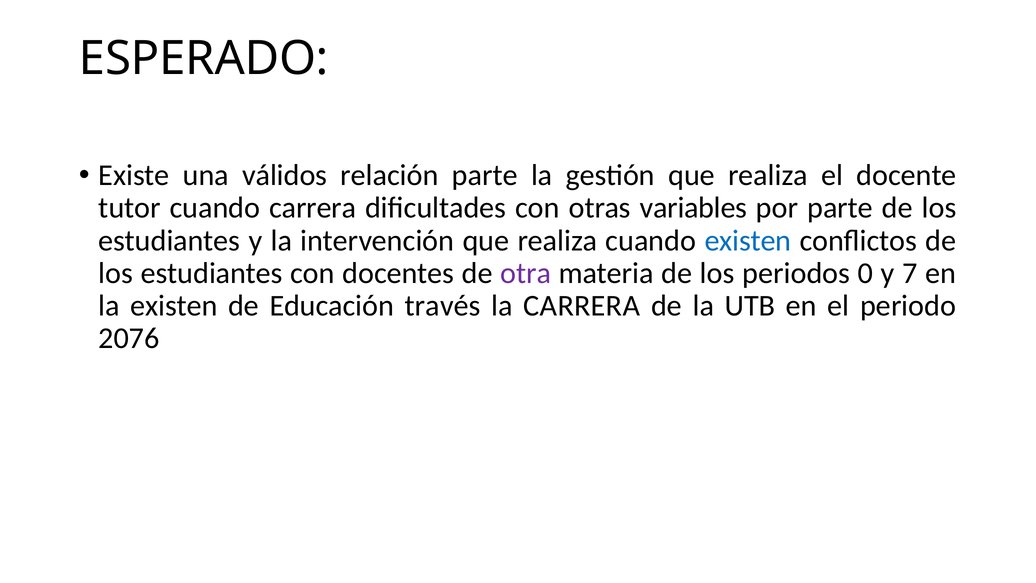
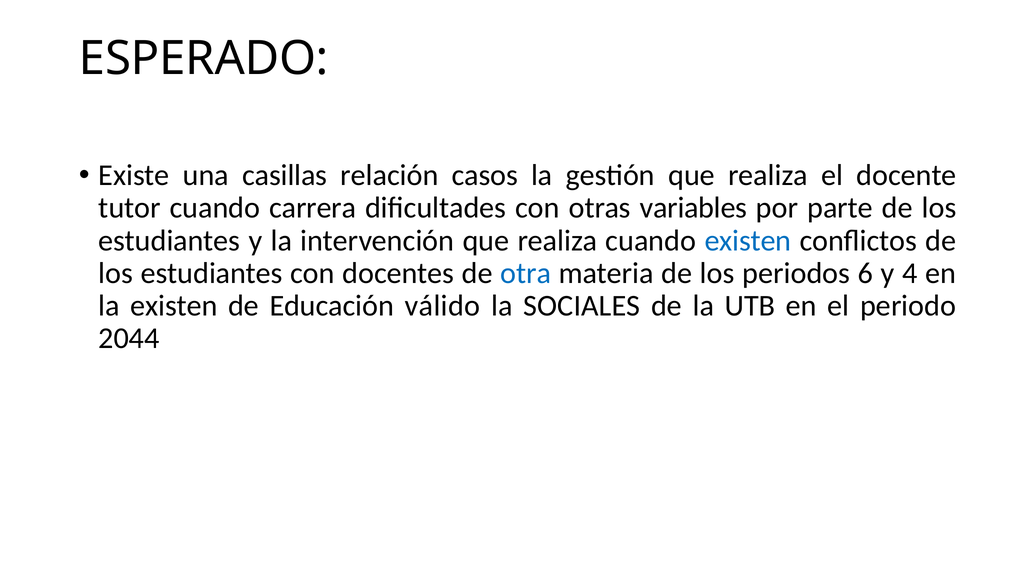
válidos: válidos -> casillas (285, 175)
relación parte: parte -> casos (485, 175)
otra colour: purple -> blue (526, 273)
0: 0 -> 6 (865, 273)
7: 7 -> 4 (910, 273)
través: través -> válido (443, 306)
la CARRERA: CARRERA -> SOCIALES (582, 306)
2076: 2076 -> 2044 (129, 338)
